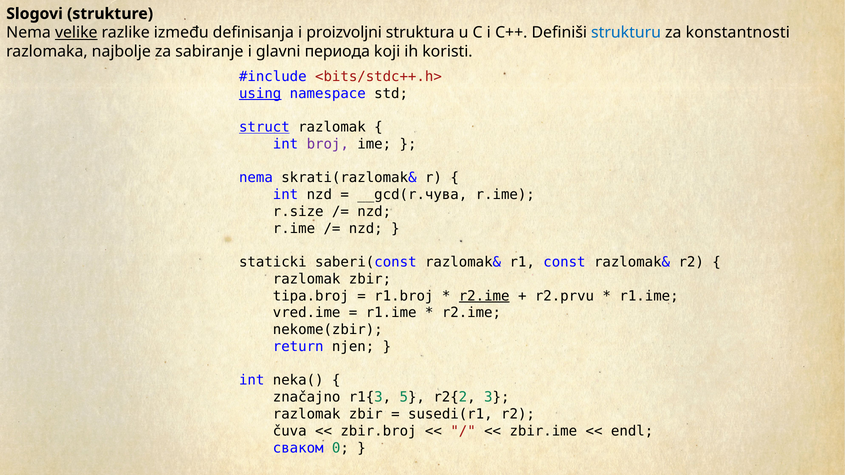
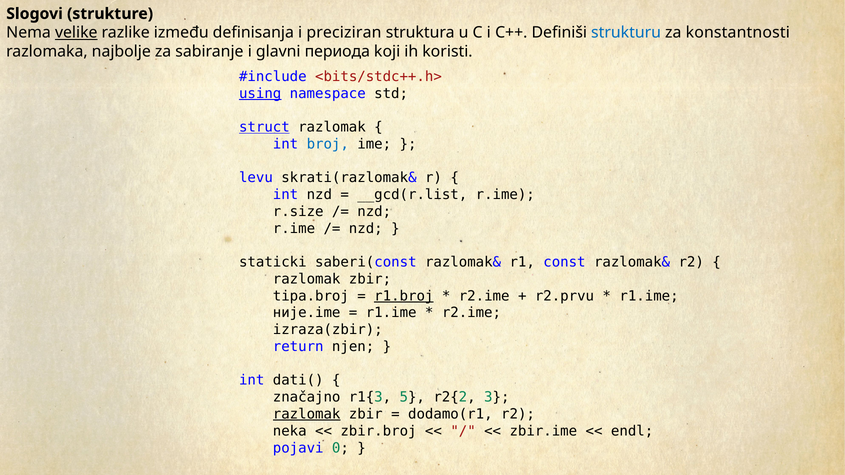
proizvoljni: proizvoljni -> preciziran (344, 33)
broj colour: purple -> blue (328, 144)
nema: nema -> levu (256, 178)
__gcd(r.чува: __gcd(r.чува -> __gcd(r.list (412, 195)
r1.broj underline: none -> present (404, 296)
r2.ime underline: present -> none (484, 296)
vred.ime: vred.ime -> није.ime (307, 313)
nekome(zbir: nekome(zbir -> izraza(zbir (328, 330)
neka(: neka( -> dati( (298, 381)
razlomak underline: none -> present (307, 414)
susedi(r1: susedi(r1 -> dodamo(r1 (450, 414)
čuva: čuva -> neka (290, 431)
сваком: сваком -> pojavi (298, 448)
